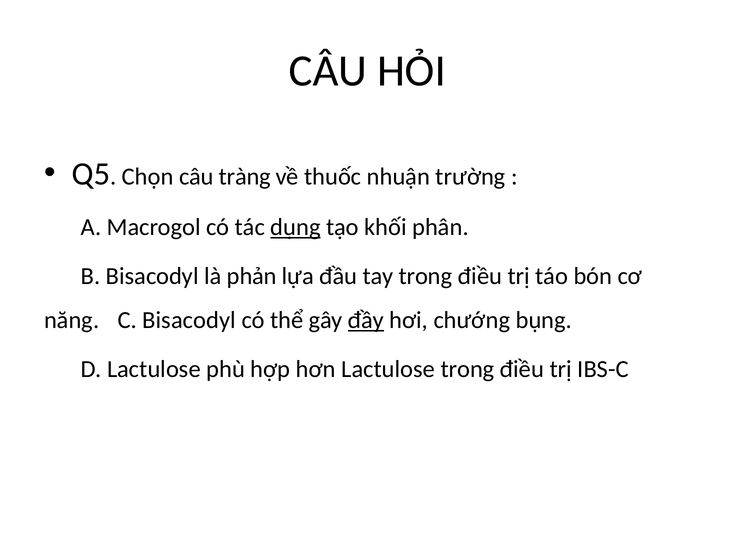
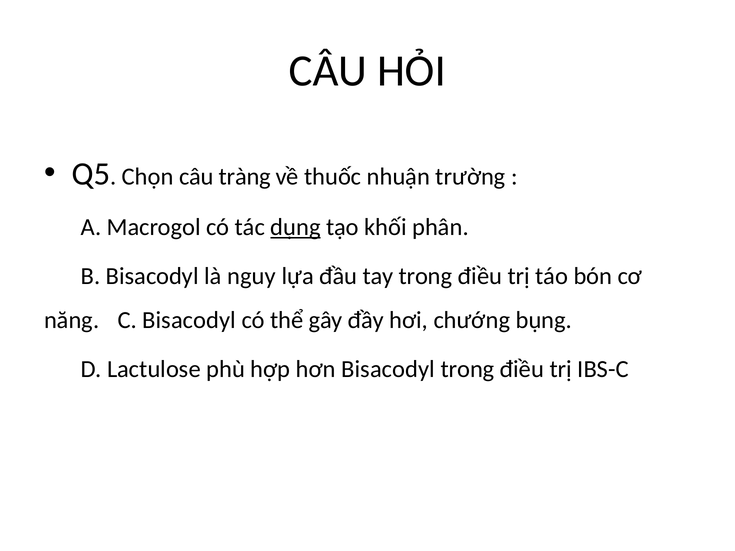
phản: phản -> nguy (252, 276)
đầy underline: present -> none (366, 320)
hơn Lactulose: Lactulose -> Bisacodyl (388, 369)
